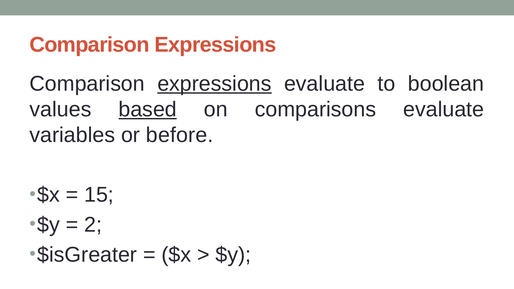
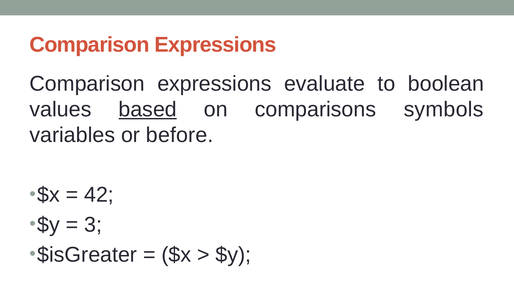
expressions underline: present -> none (214, 84)
comparisons evaluate: evaluate -> symbols (444, 109)
15: 15 -> 42 (99, 195)
2: 2 -> 3 (93, 225)
